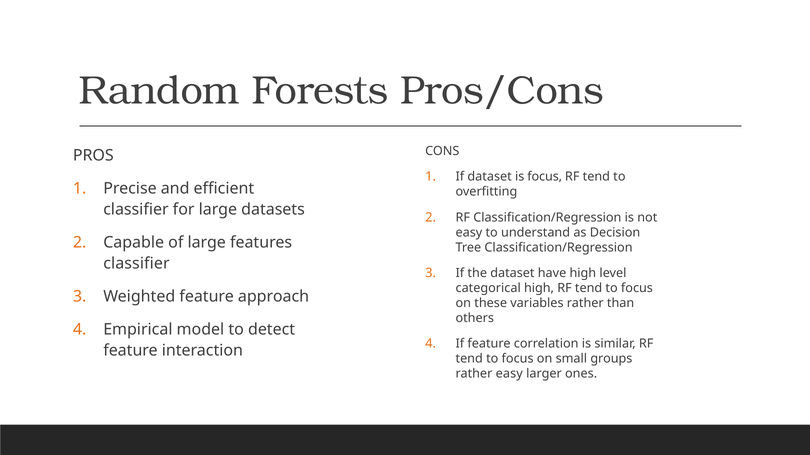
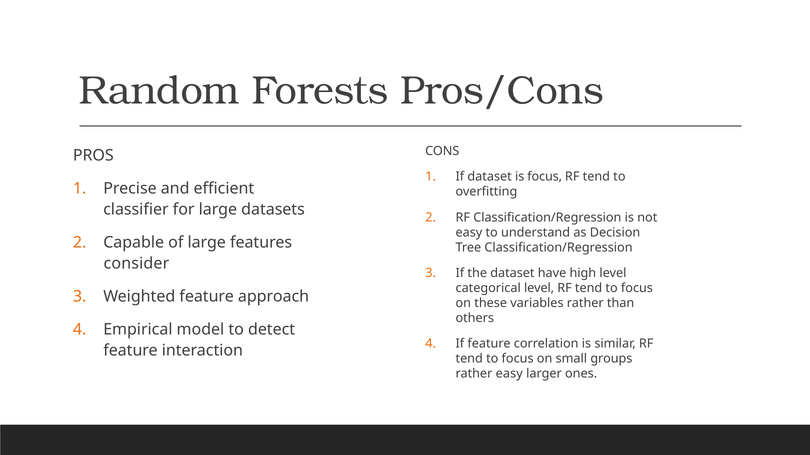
classifier: classifier -> consider (136, 264)
categorical high: high -> level (539, 288)
